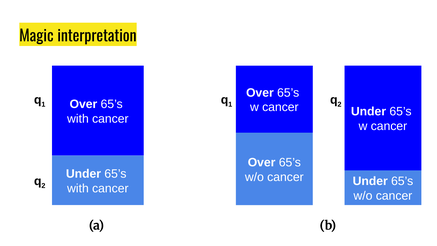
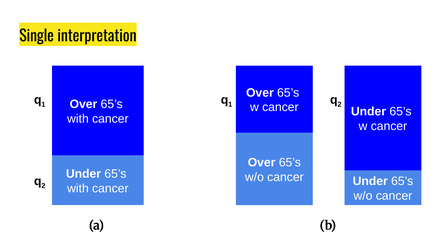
Magic: Magic -> Single (37, 36)
